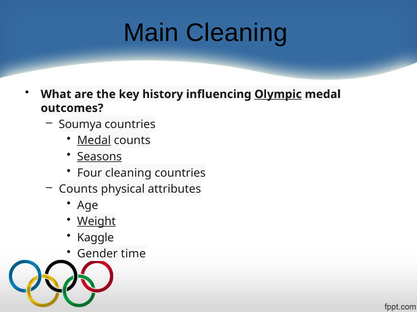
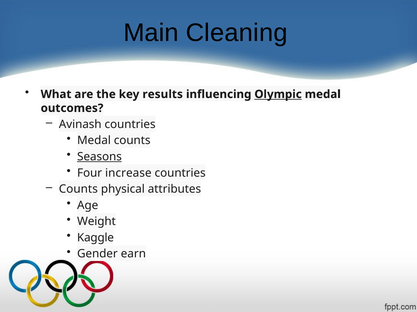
history: history -> results (163, 94)
Soumya: Soumya -> Avinash (80, 125)
Medal underline: present -> none (94, 141)
Four cleaning: cleaning -> increase (128, 173)
Weight underline: present -> none (96, 222)
time: time -> earn (133, 254)
